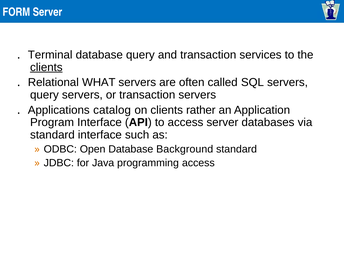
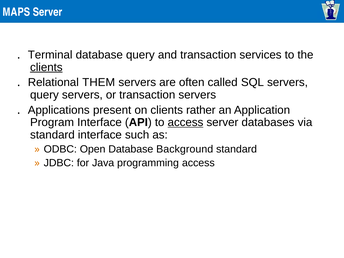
FORM: FORM -> MAPS (16, 12)
WHAT: WHAT -> THEM (99, 82)
catalog: catalog -> present (112, 110)
access underline: none -> present (185, 122)
